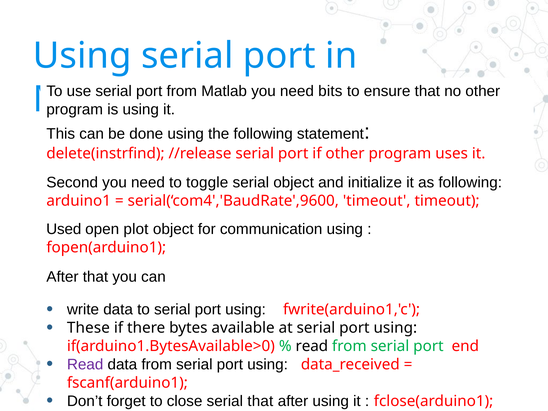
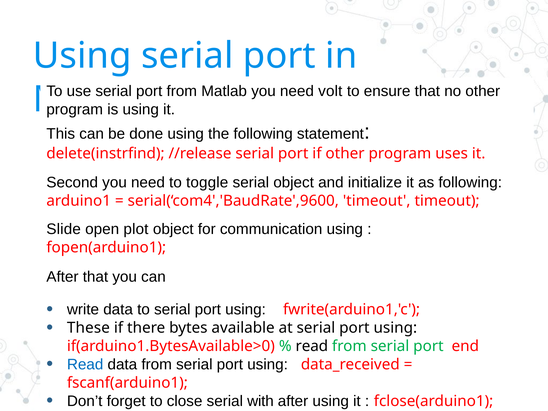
bits: bits -> volt (330, 91)
Used: Used -> Slide (64, 229)
Read colour: purple -> blue (85, 364)
serial that: that -> with (260, 401)
